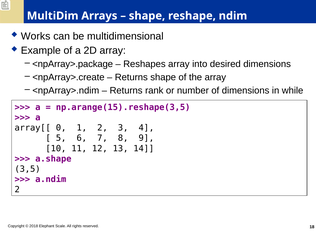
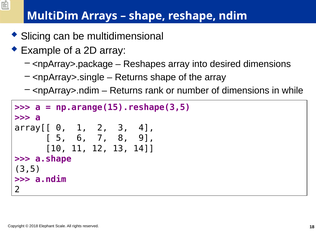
Works: Works -> Slicing (36, 36)
<npArray>.create: <npArray>.create -> <npArray>.single (68, 77)
